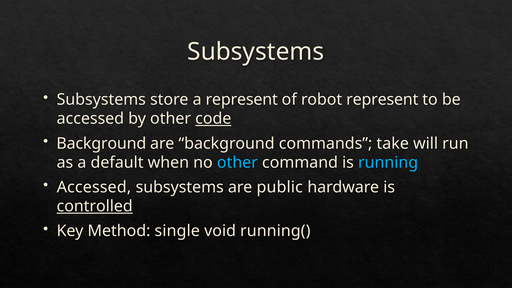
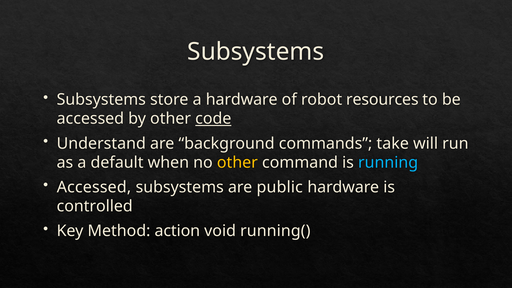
a represent: represent -> hardware (242, 100)
robot represent: represent -> resources (382, 100)
Background: Background -> Understand (101, 143)
other colour: light blue -> yellow (237, 162)
controlled underline: present -> none (95, 206)
single: single -> action (177, 231)
